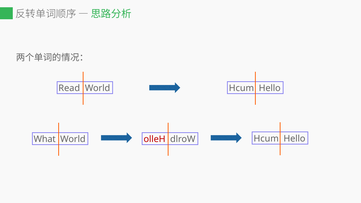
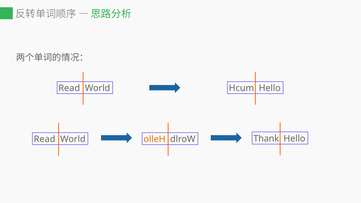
What: What -> Read (45, 139)
olleH colour: red -> orange (155, 139)
Hcum: Hcum -> Thank (266, 139)
